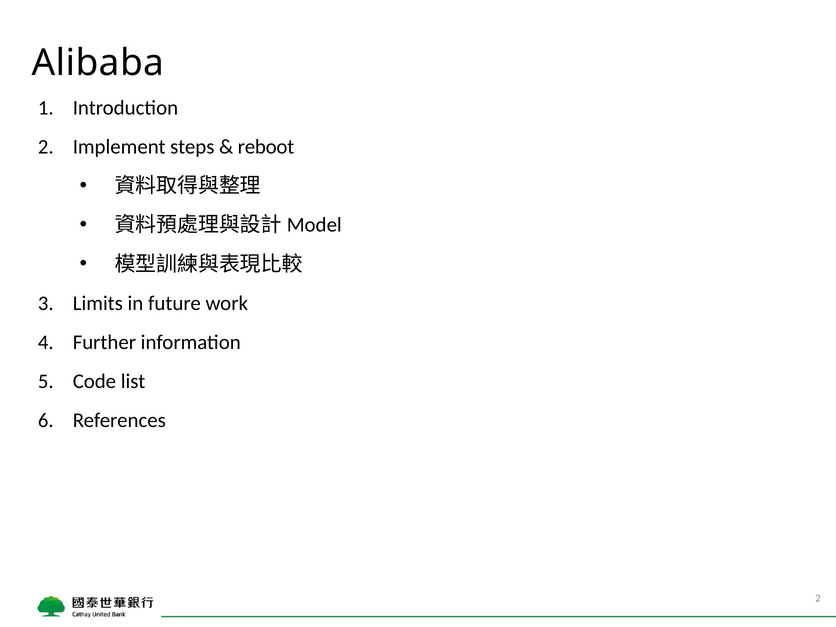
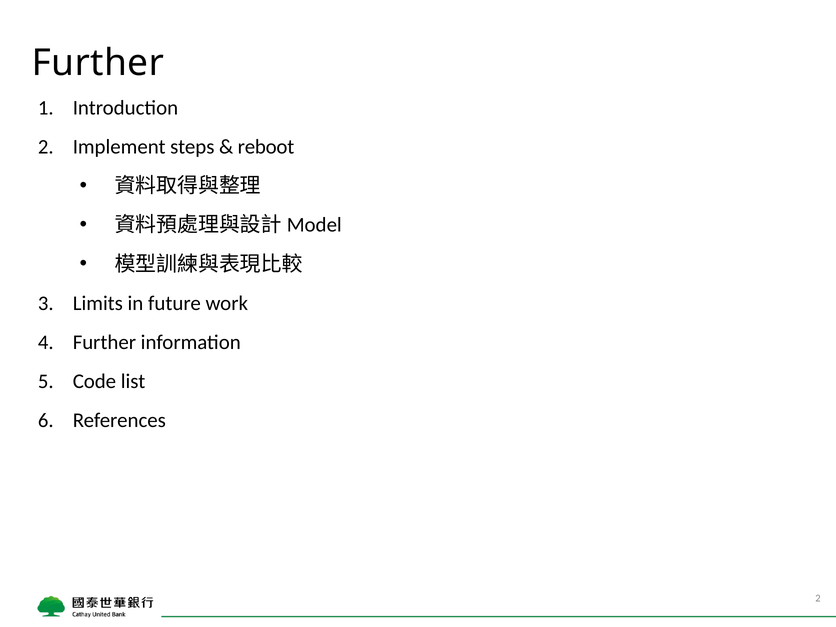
Alibaba: Alibaba -> Further (98, 63)
